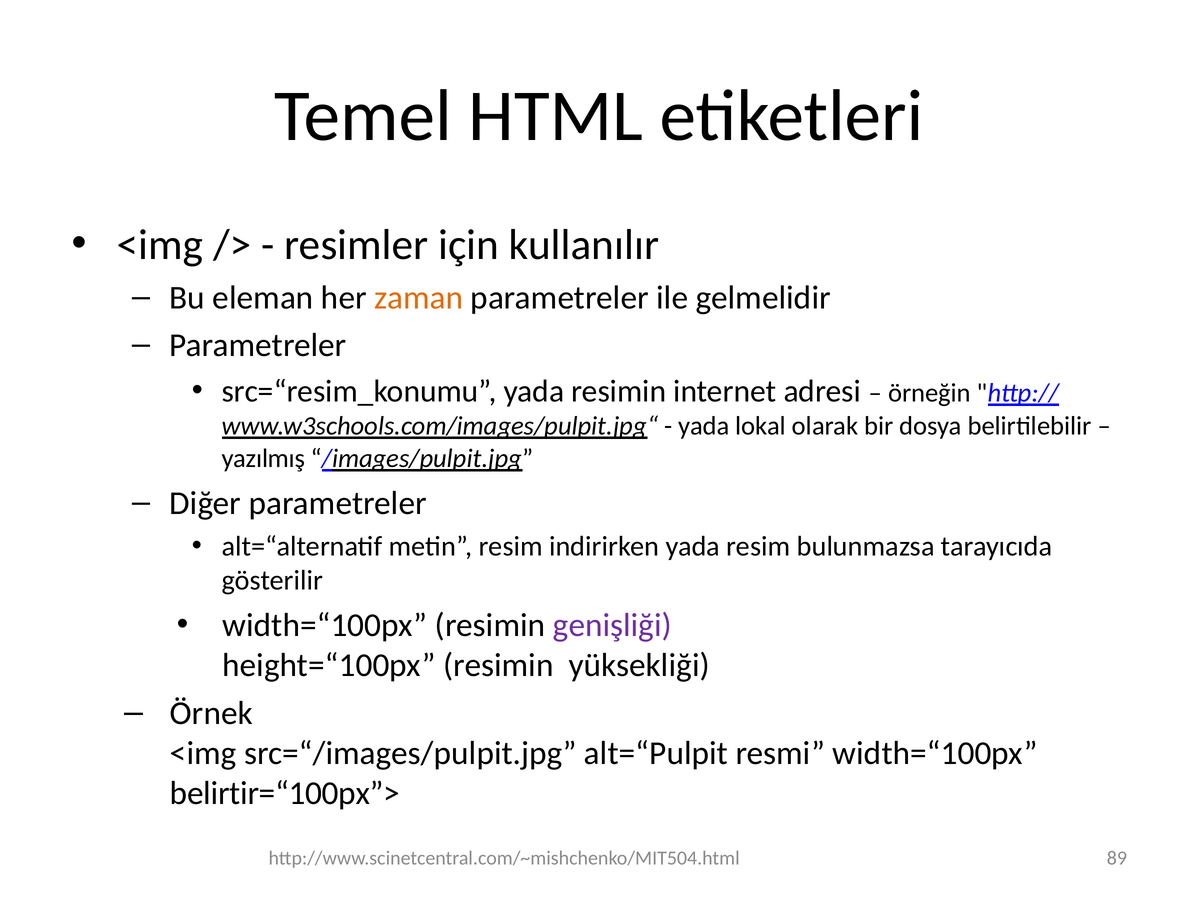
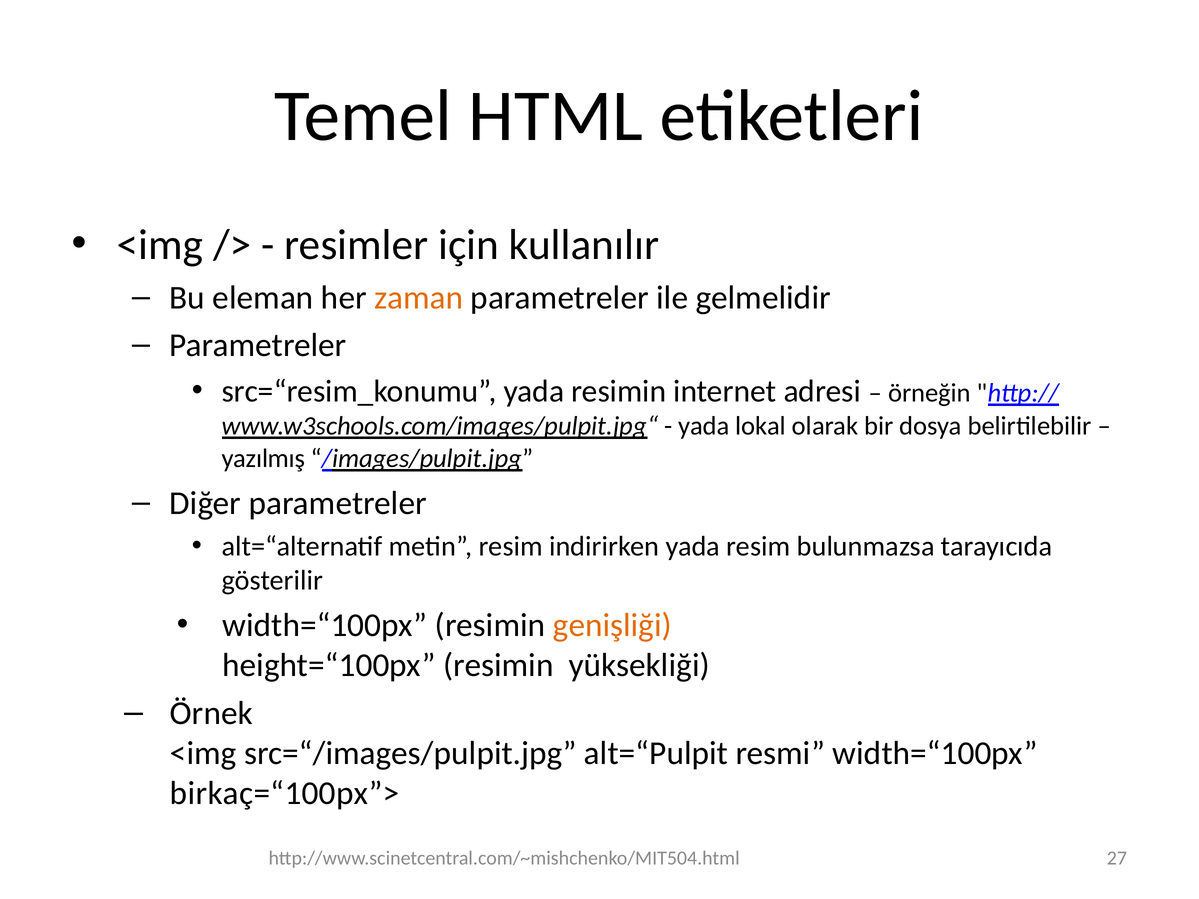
genişliği colour: purple -> orange (612, 626)
belirtir=“100px”>: belirtir=“100px”> -> birkaç=“100px”> (285, 794)
89: 89 -> 27 (1117, 859)
